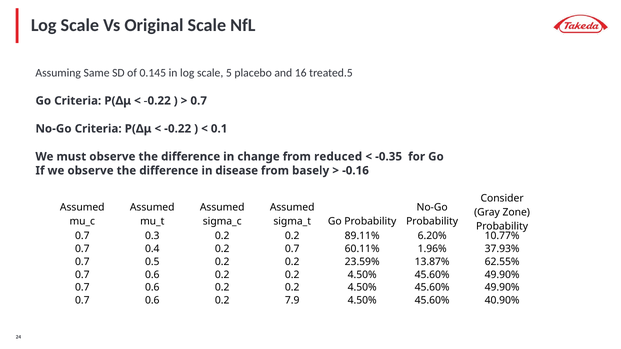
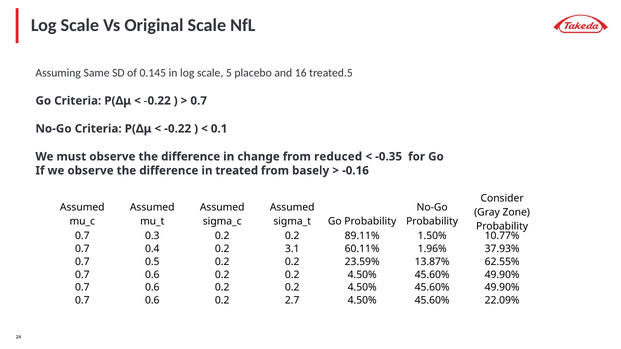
disease: disease -> treated (237, 171)
6.20%: 6.20% -> 1.50% (432, 236)
0.2 0.7: 0.7 -> 3.1 (292, 249)
7.9: 7.9 -> 2.7 (292, 301)
40.90%: 40.90% -> 22.09% (502, 301)
